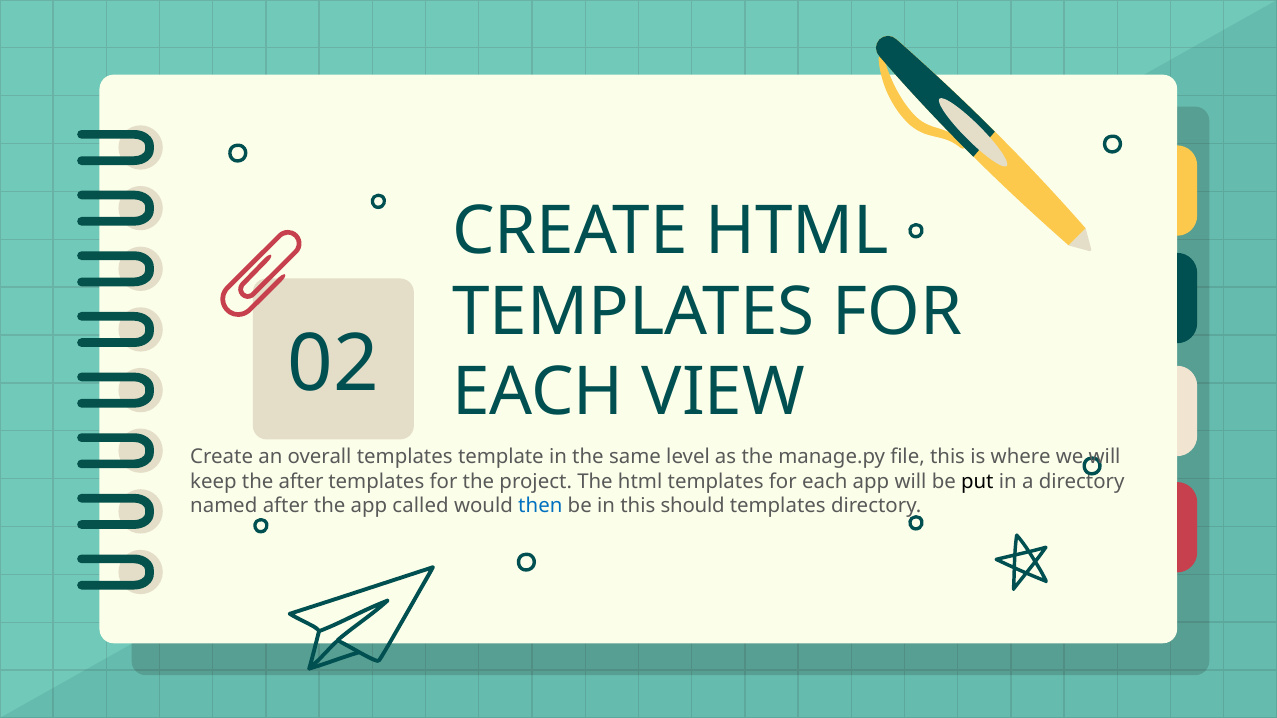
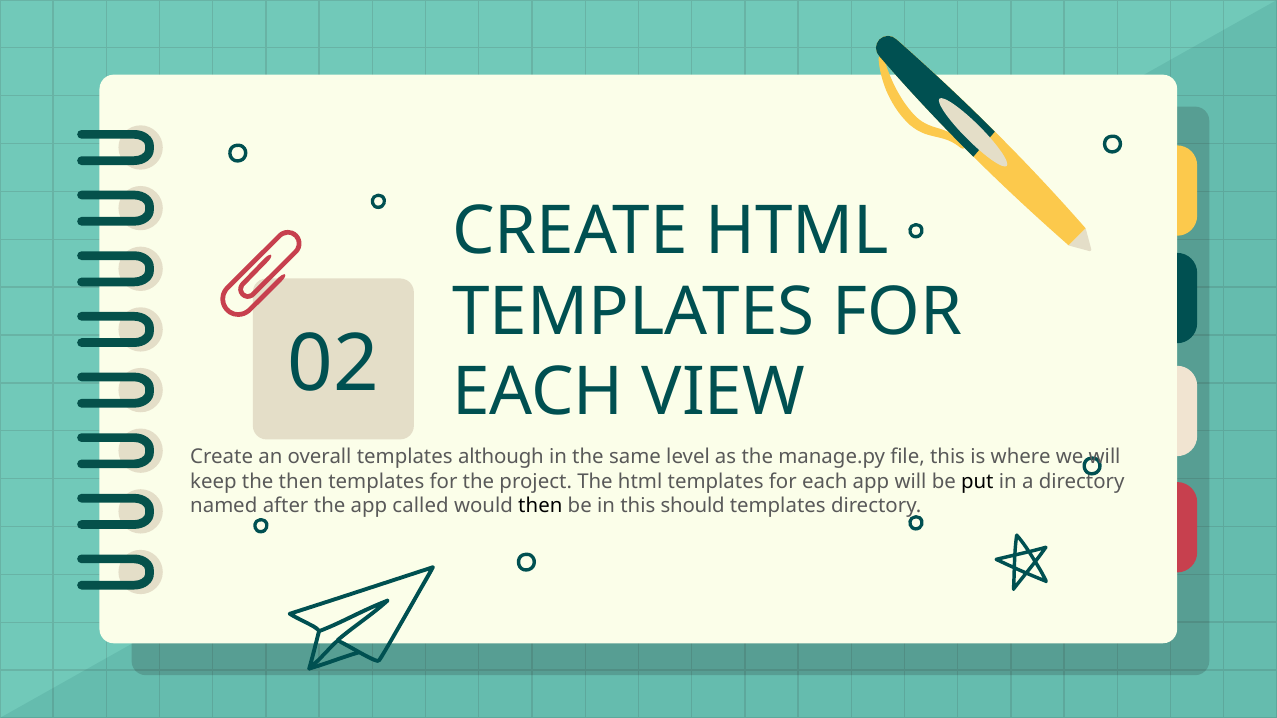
template: template -> although (501, 457)
the after: after -> then (301, 482)
then colour: blue -> black (540, 506)
